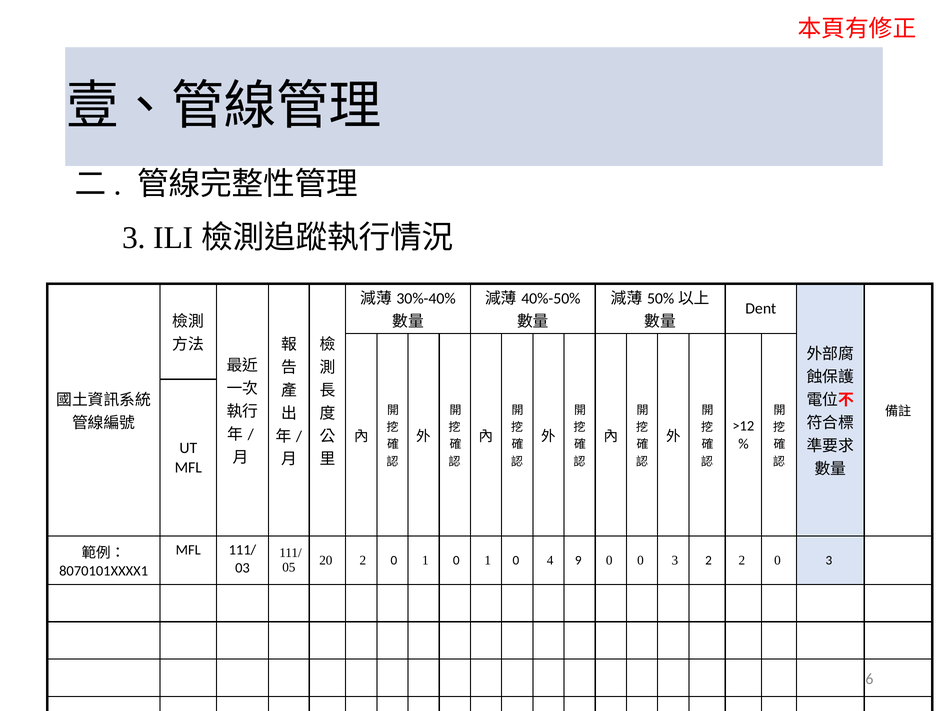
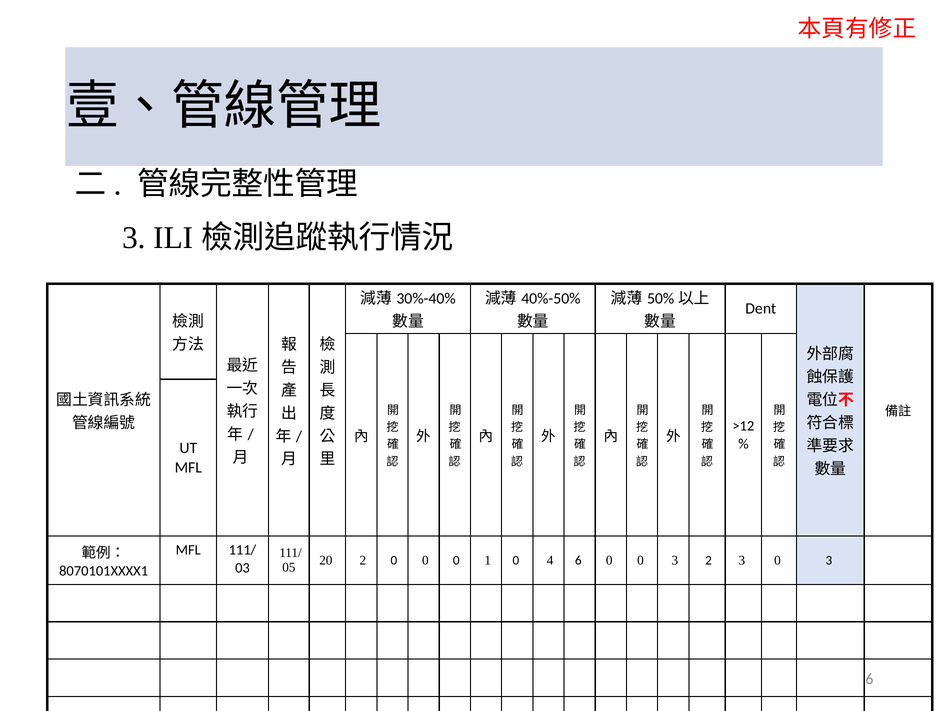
2 0 1: 1 -> 0 (425, 560)
4 9: 9 -> 6 (578, 560)
2 2: 2 -> 3 (742, 560)
